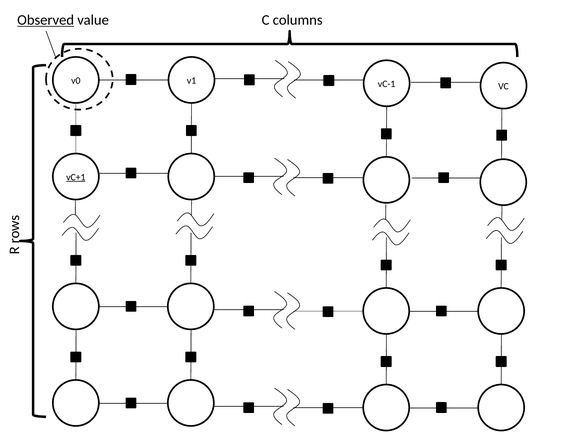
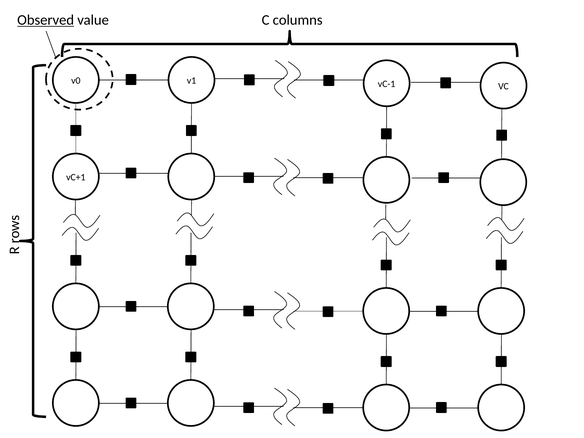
vC+1 underline: present -> none (76, 177)
